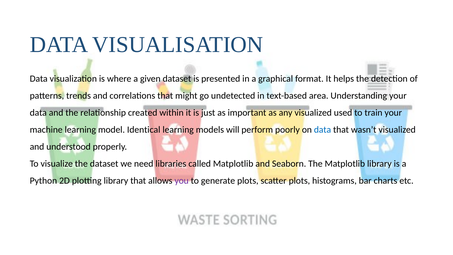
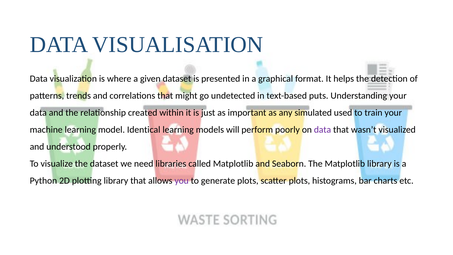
area: area -> puts (319, 96)
any visualized: visualized -> simulated (313, 113)
data colour: blue -> purple (323, 130)
